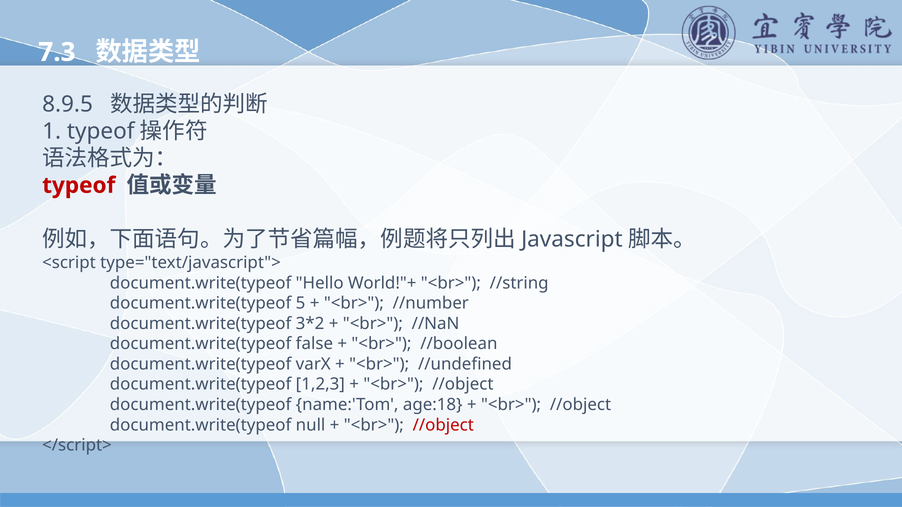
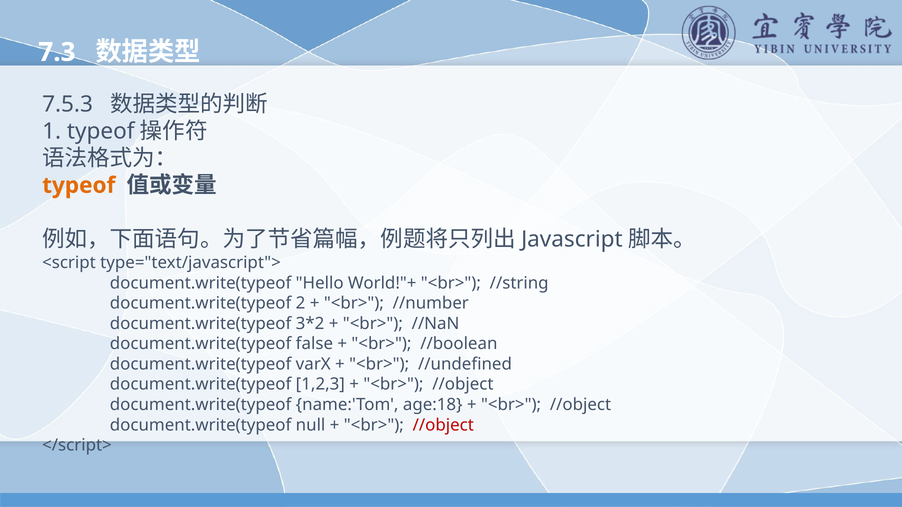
8.9.5: 8.9.5 -> 7.5.3 (68, 104)
typeof colour: red -> orange (79, 186)
5: 5 -> 2 (301, 304)
